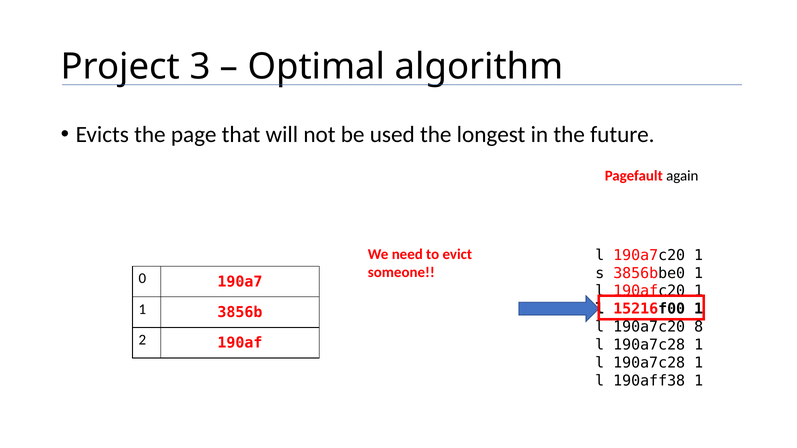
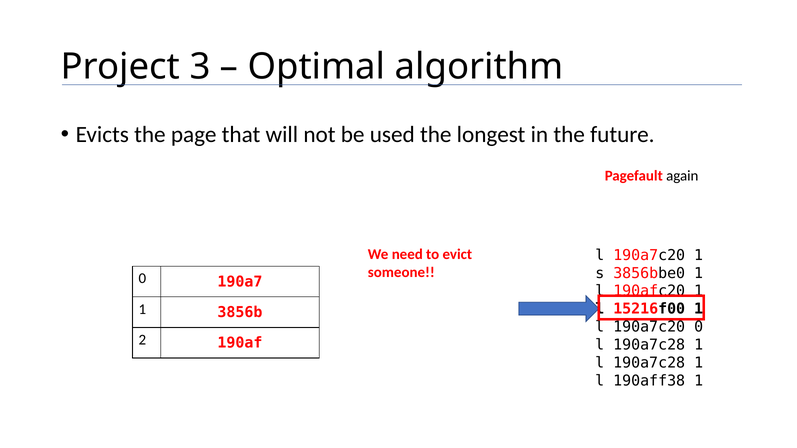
190a7c20 8: 8 -> 0 (699, 327)
